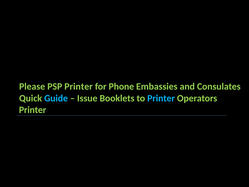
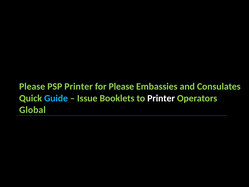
for Phone: Phone -> Please (121, 86)
Printer colour: light blue -> white (161, 98)
Printer: Printer -> Global (32, 110)
